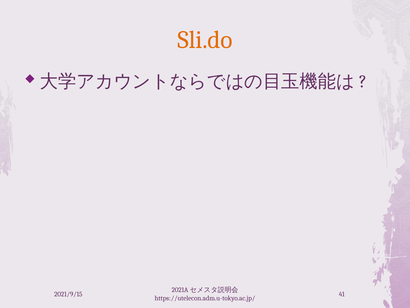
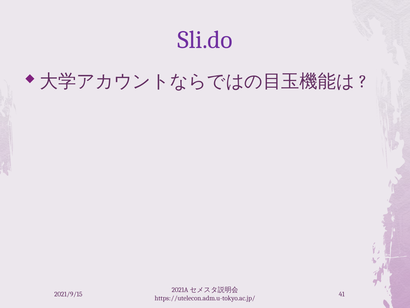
Sli.do colour: orange -> purple (205, 40)
